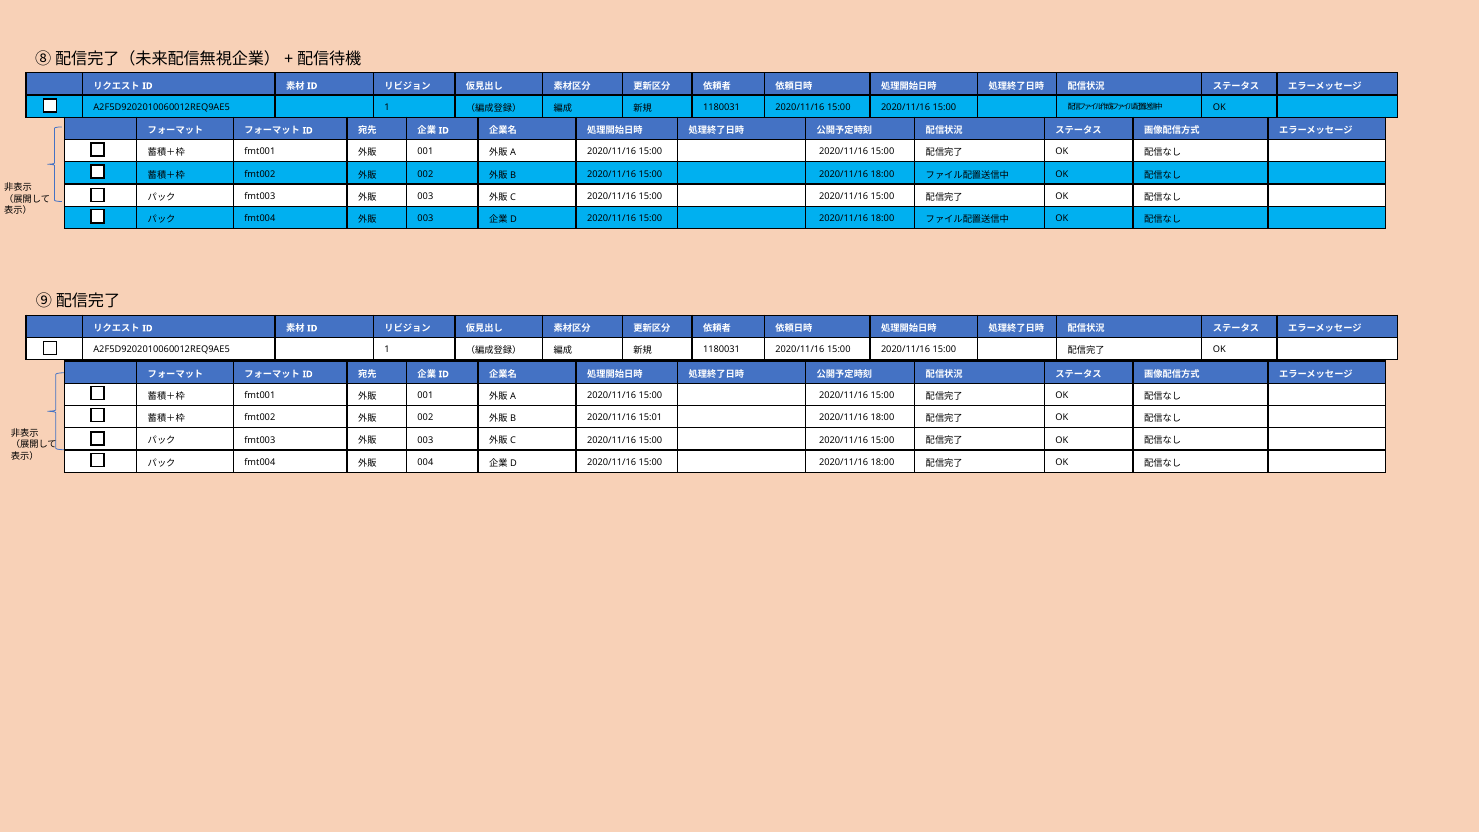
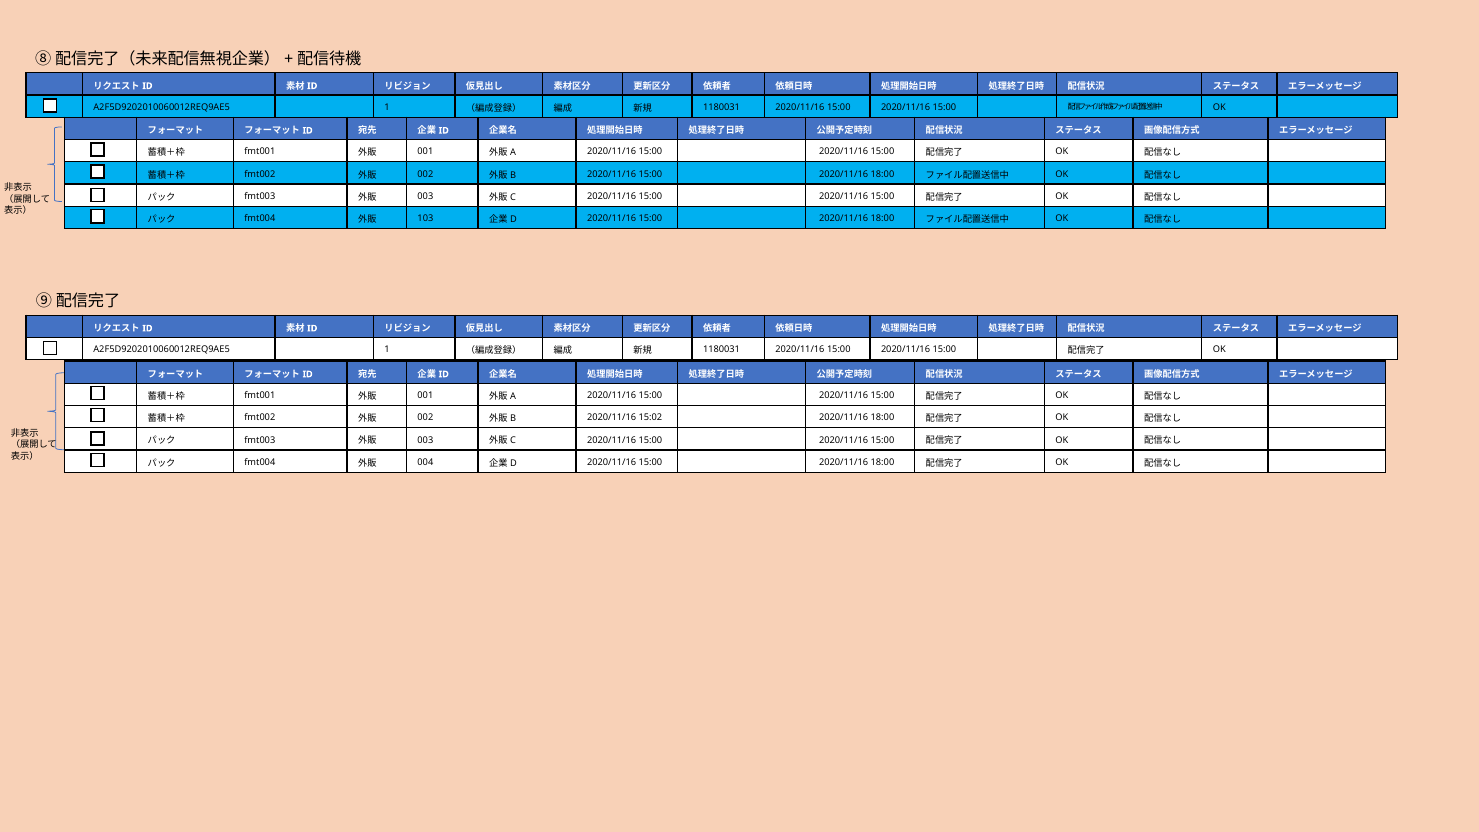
003: 003 -> 103 (425, 219)
15:01: 15:01 -> 15:02 (650, 418)
